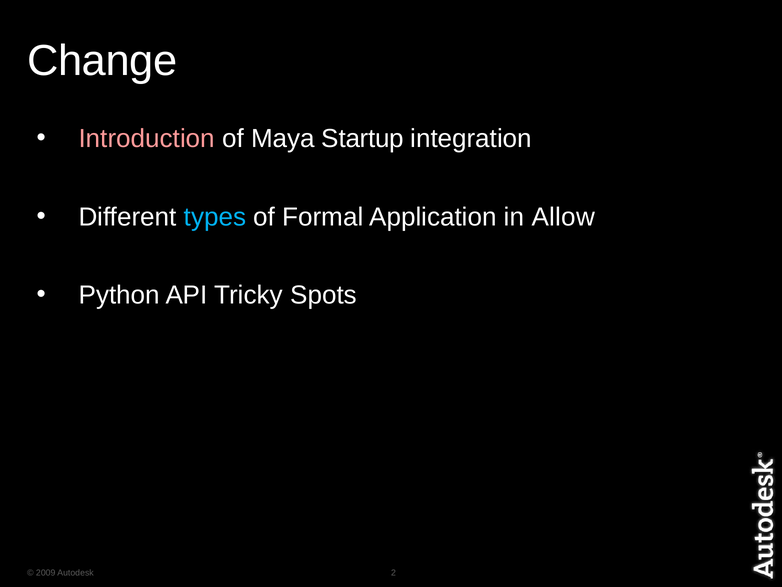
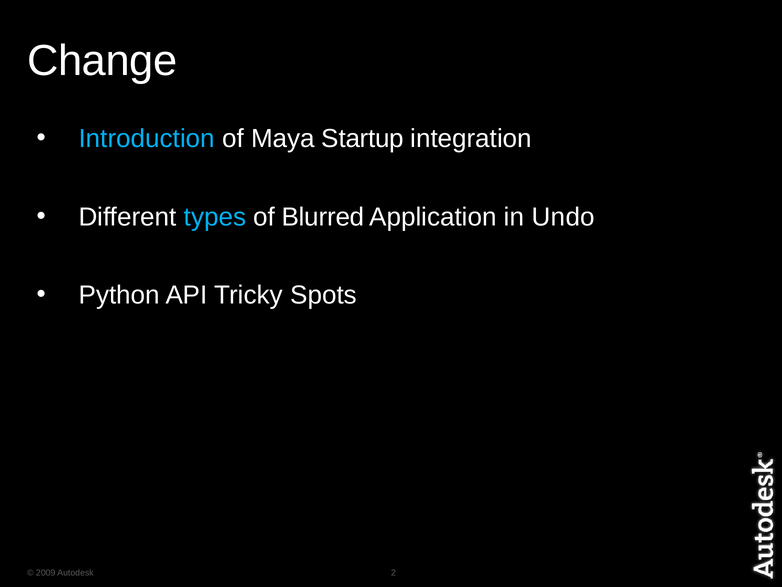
Introduction colour: pink -> light blue (147, 139)
Formal: Formal -> Blurred (323, 217)
Allow: Allow -> Undo (563, 217)
